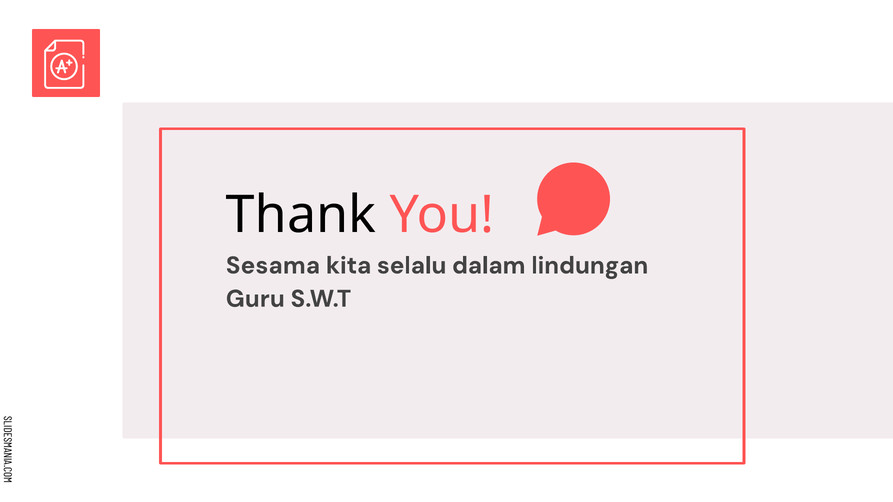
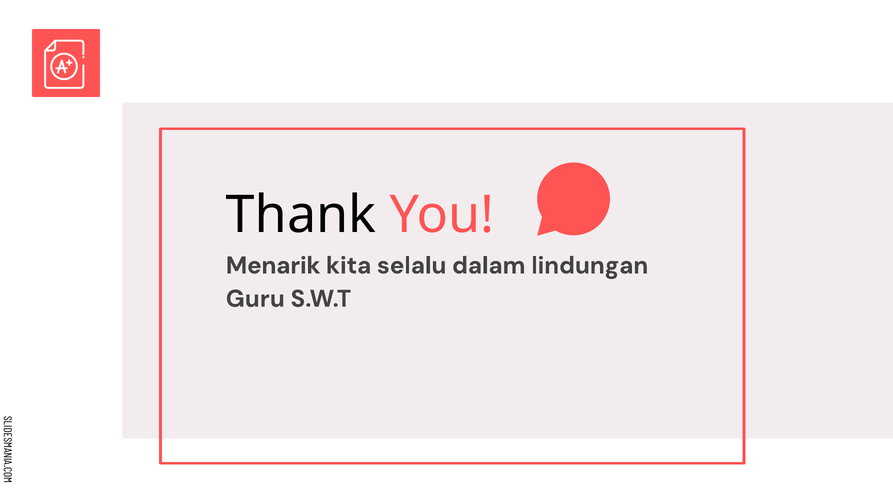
Sesama: Sesama -> Menarik (273, 266)
